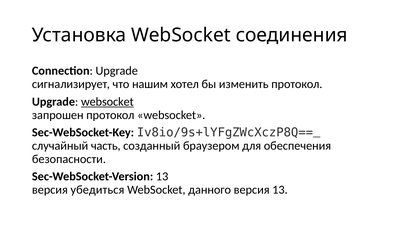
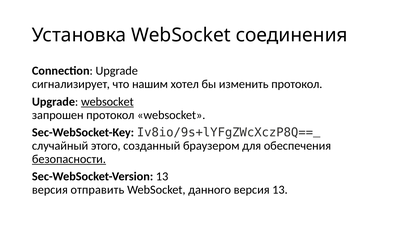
часть: часть -> этого (106, 146)
безопасности underline: none -> present (69, 159)
убедиться: убедиться -> отправить (97, 190)
